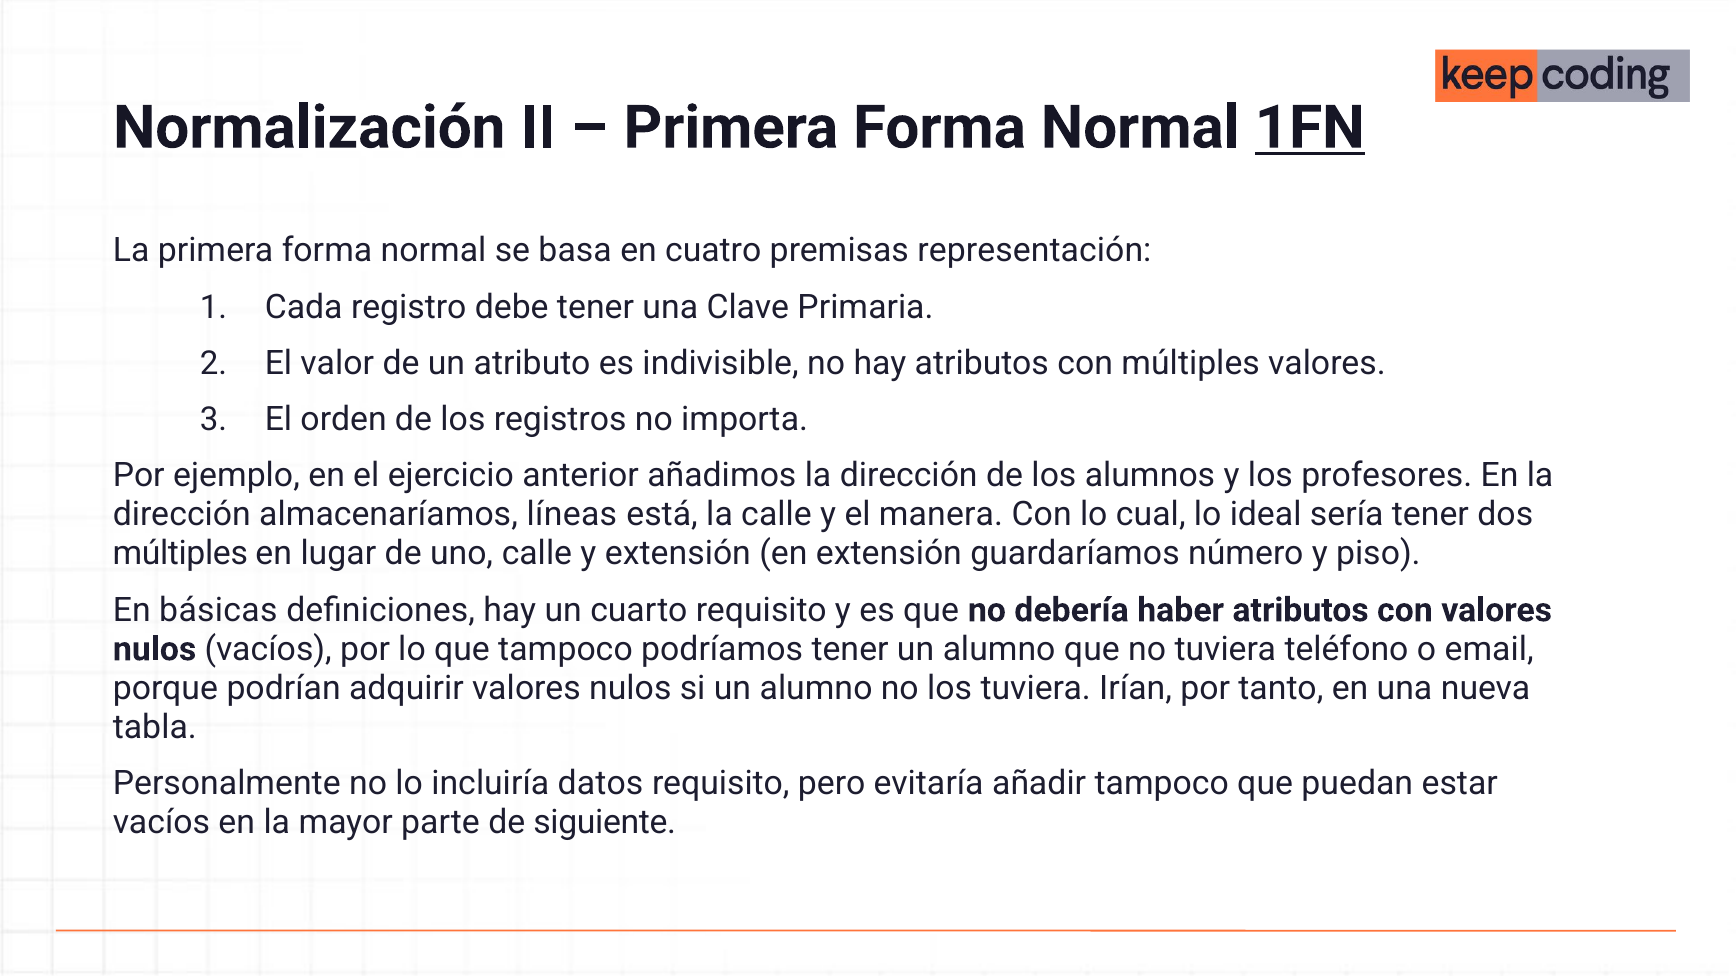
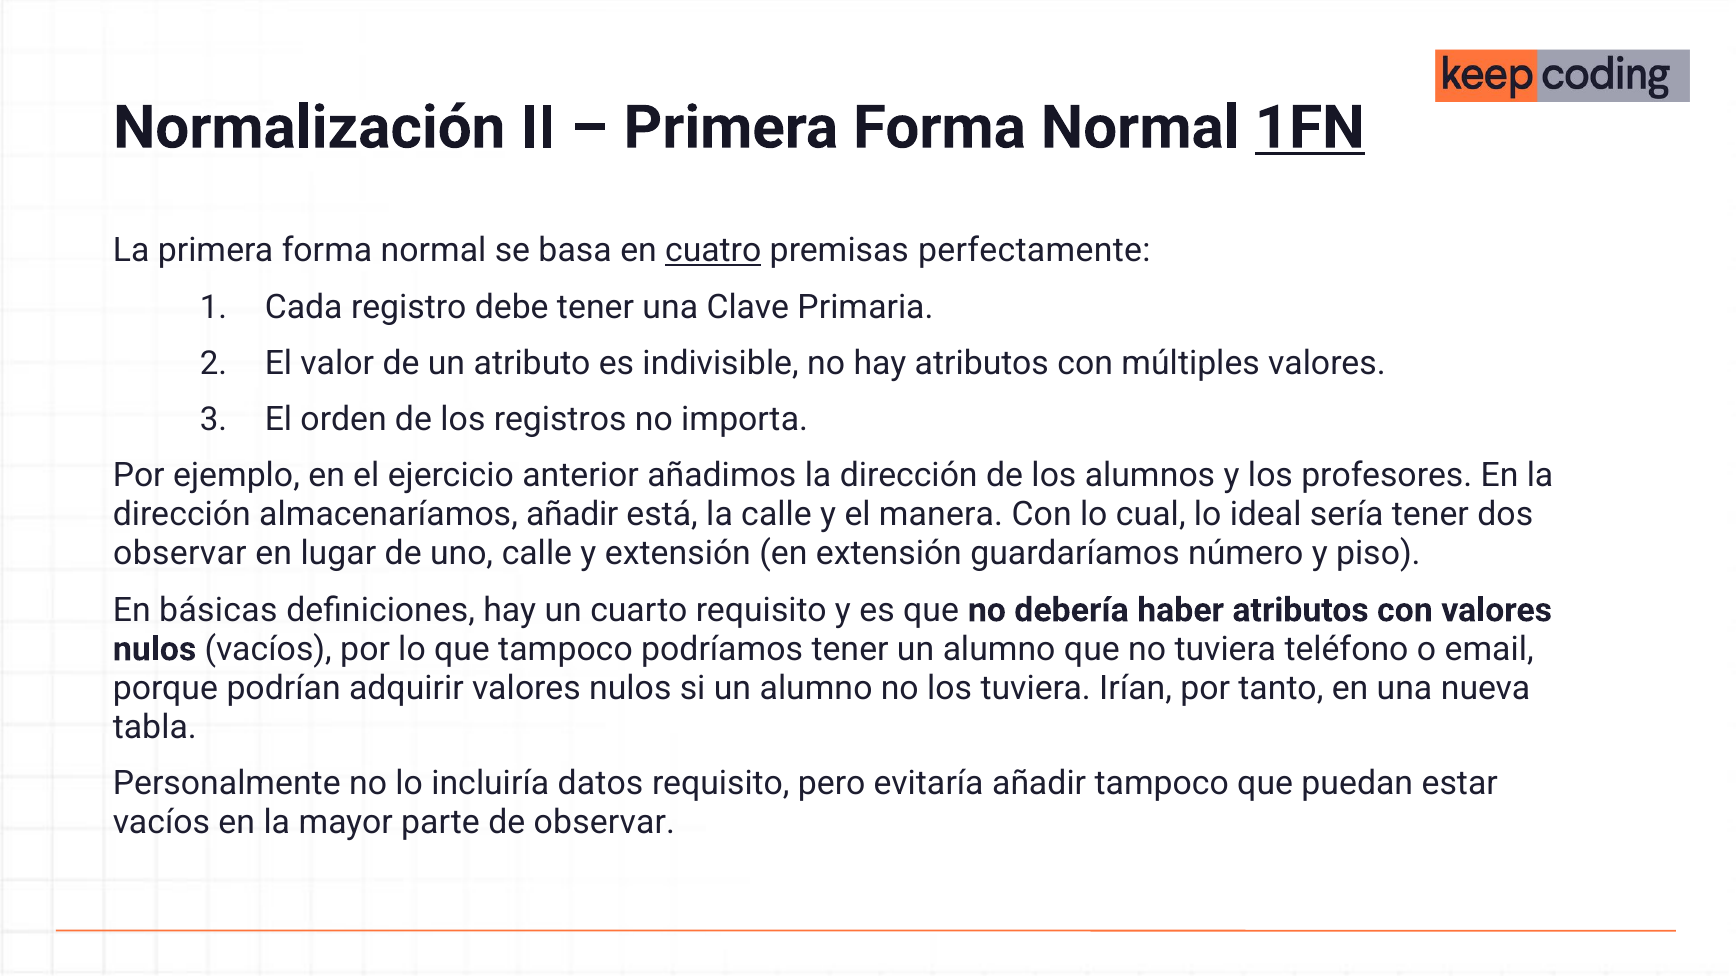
cuatro underline: none -> present (713, 251)
representación: representación -> perfectamente (1034, 251)
almacenaríamos líneas: líneas -> añadir (572, 515)
múltiples: múltiples -> observar (180, 554)
de siguiente: siguiente -> observar (604, 823)
